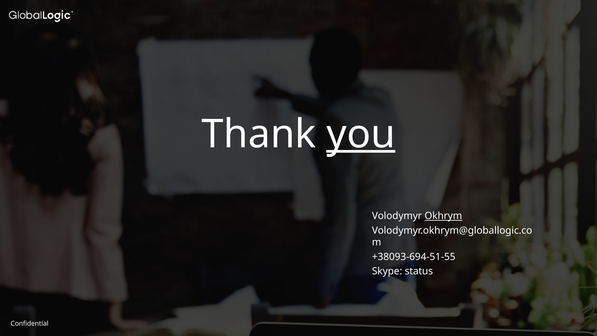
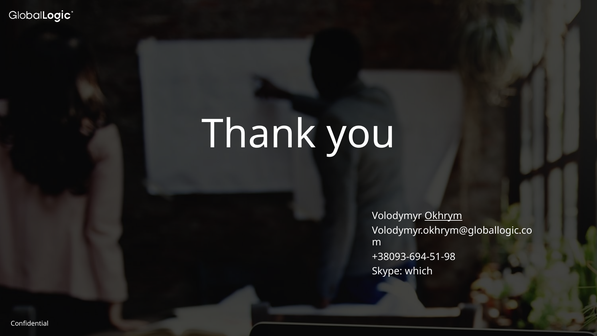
you underline: present -> none (361, 134)
+38093-694-51-55: +38093-694-51-55 -> +38093-694-51-98 (414, 257)
status: status -> which (419, 271)
